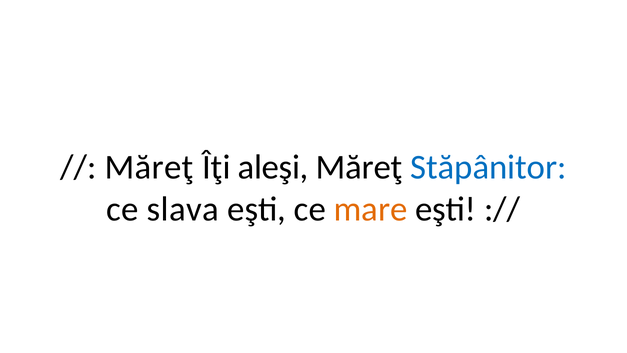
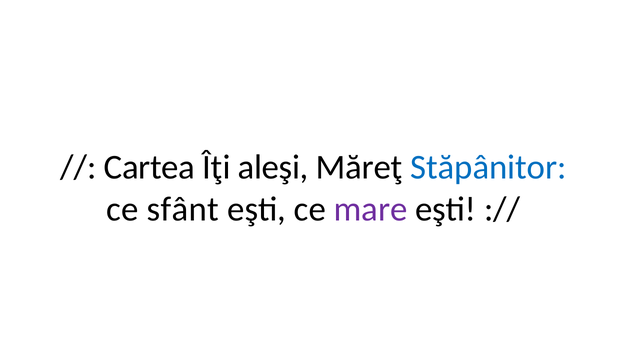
Măreţ: Măreţ -> Cartea (149, 167)
slava: slava -> sfânt (183, 209)
mare colour: orange -> purple (371, 209)
